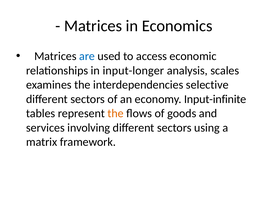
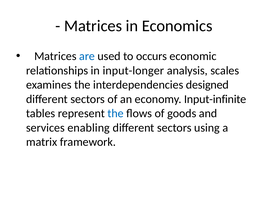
access: access -> occurs (152, 56)
selective: selective -> designed (207, 85)
the colour: orange -> blue (116, 113)
involving: involving -> enabling (89, 128)
